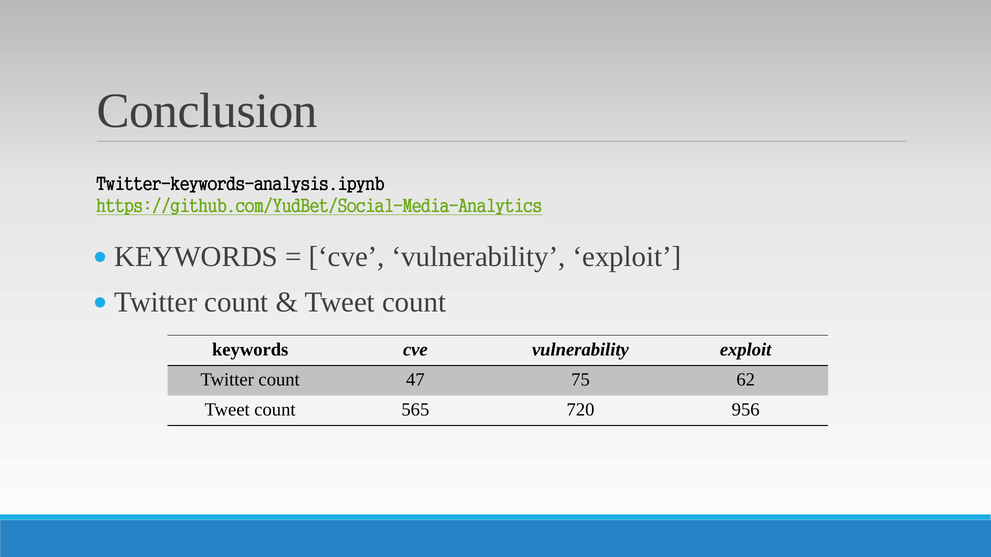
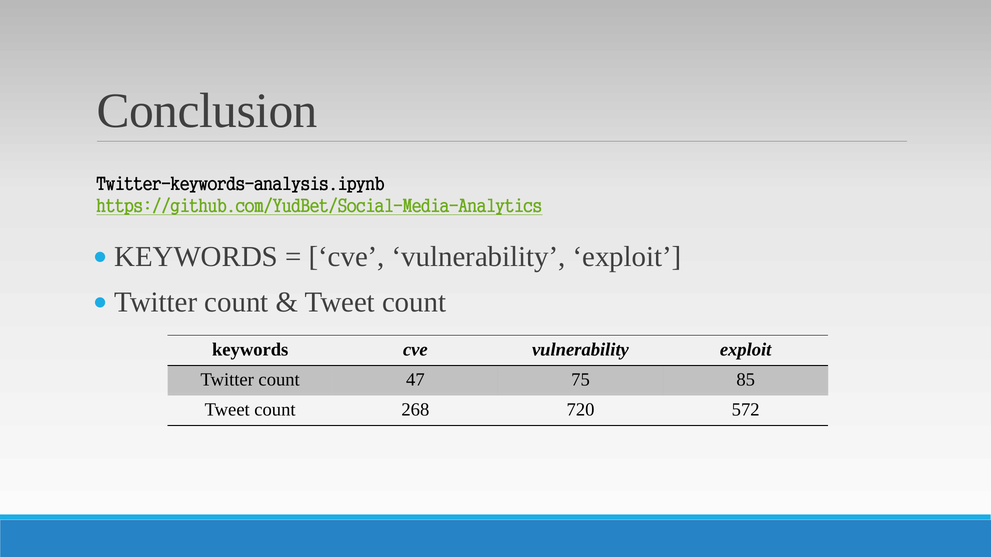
62: 62 -> 85 (746, 380)
565: 565 -> 268 (415, 410)
956: 956 -> 572 (746, 410)
